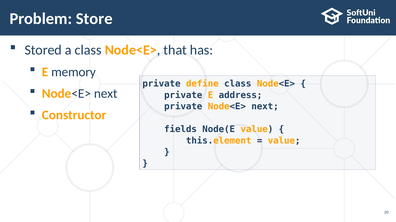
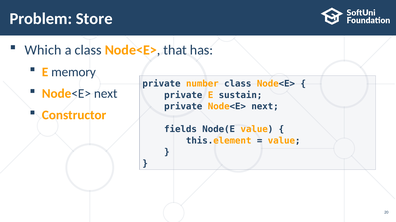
Stored: Stored -> Which (43, 50)
define: define -> number (202, 84)
address: address -> sustain (241, 95)
